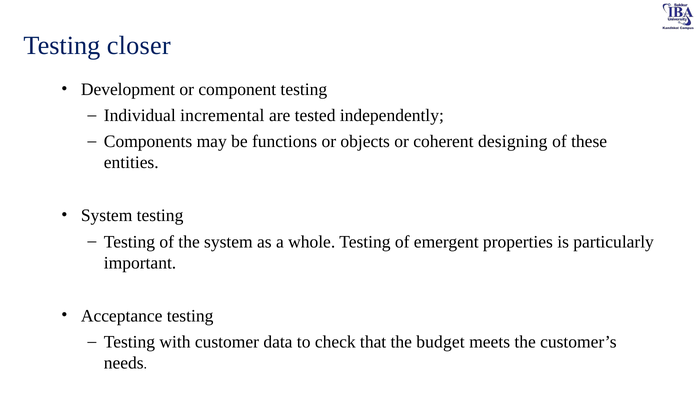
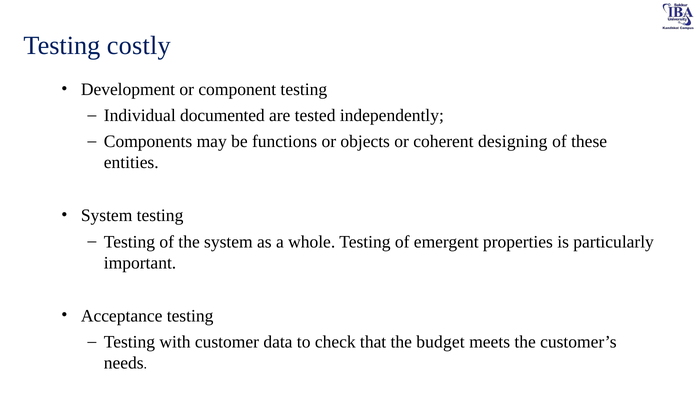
closer: closer -> costly (139, 46)
incremental: incremental -> documented (222, 116)
